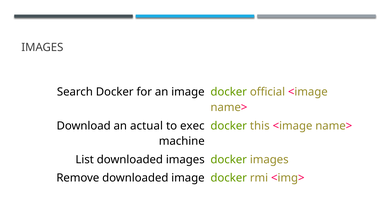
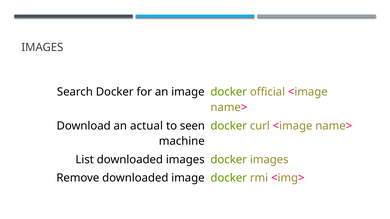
exec: exec -> seen (192, 126)
this: this -> curl (260, 126)
